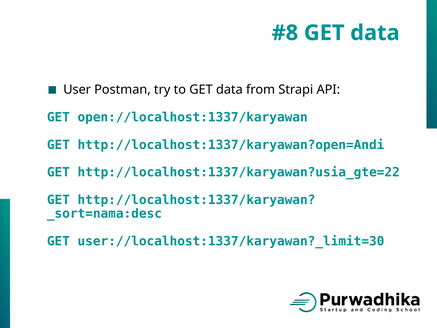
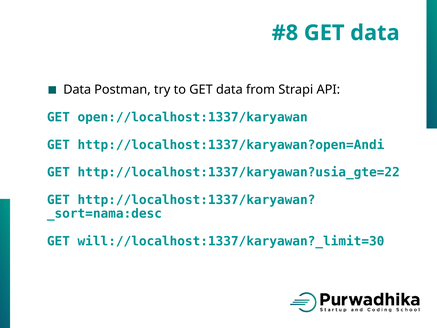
User: User -> Data (77, 90)
user://localhost:1337/karyawan?_limit=30: user://localhost:1337/karyawan?_limit=30 -> will://localhost:1337/karyawan?_limit=30 (231, 241)
